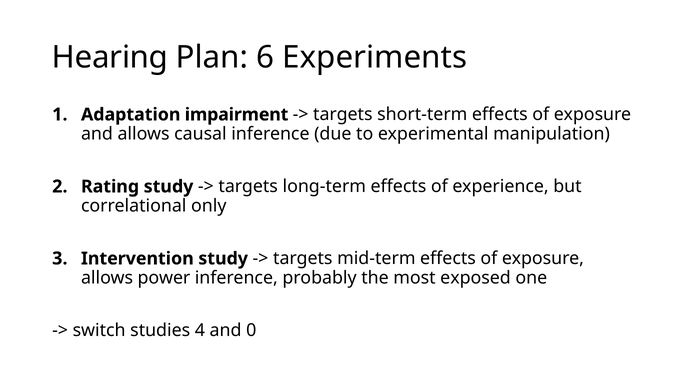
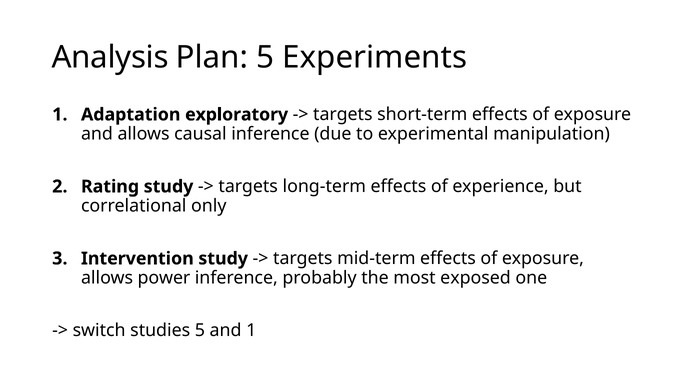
Hearing: Hearing -> Analysis (110, 57)
Plan 6: 6 -> 5 (265, 57)
impairment: impairment -> exploratory (237, 114)
studies 4: 4 -> 5 (200, 330)
and 0: 0 -> 1 (251, 330)
